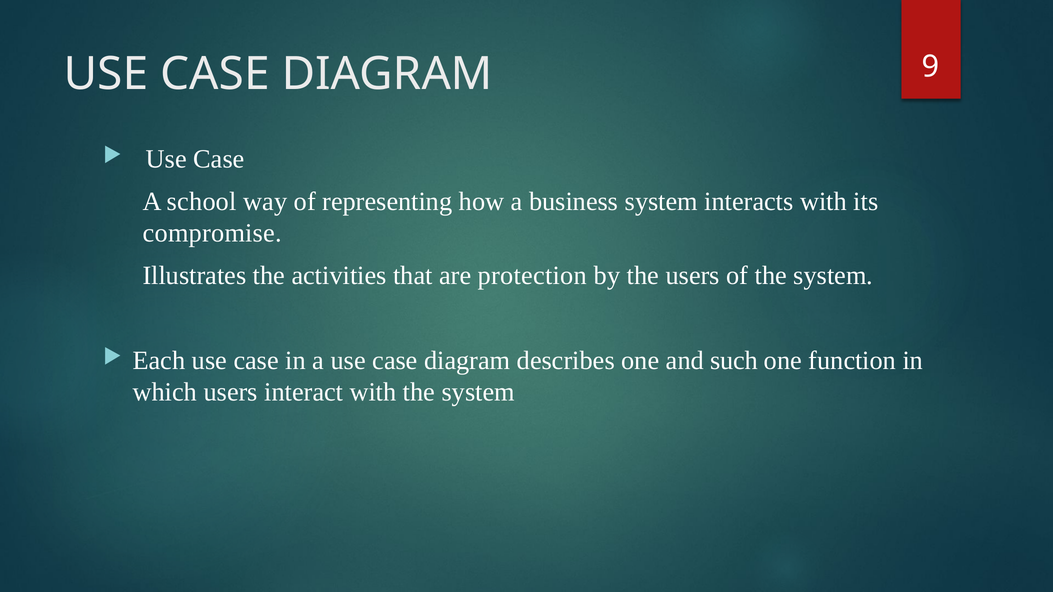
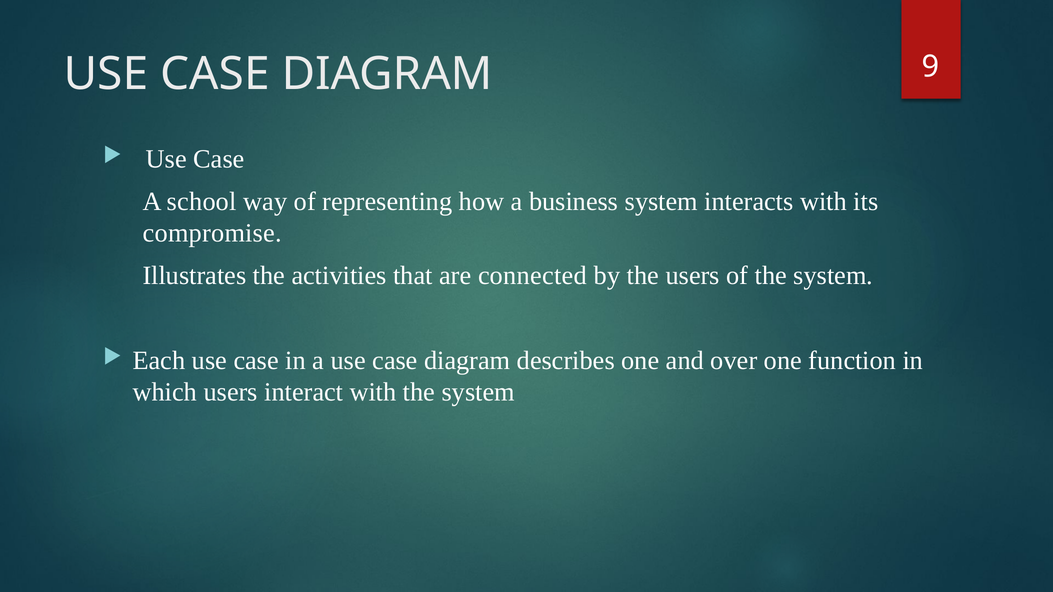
protection: protection -> connected (532, 276)
such: such -> over (734, 361)
